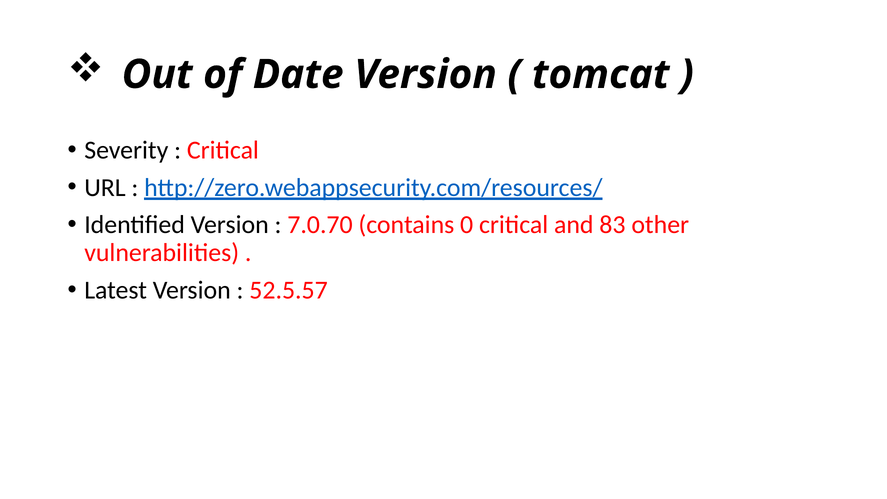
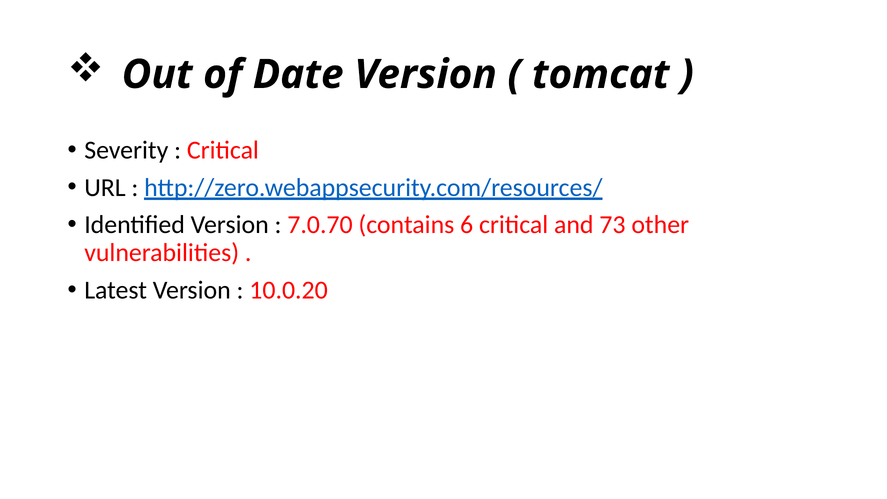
0: 0 -> 6 (467, 225)
83: 83 -> 73 (612, 225)
52.5.57: 52.5.57 -> 10.0.20 (289, 290)
